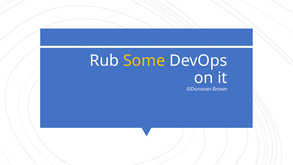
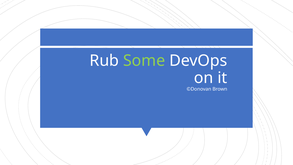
Some colour: yellow -> light green (144, 61)
